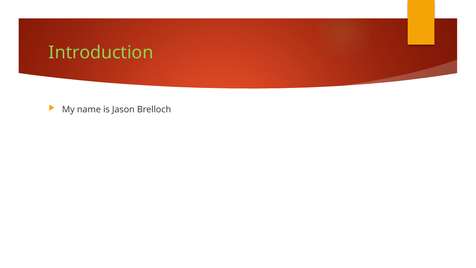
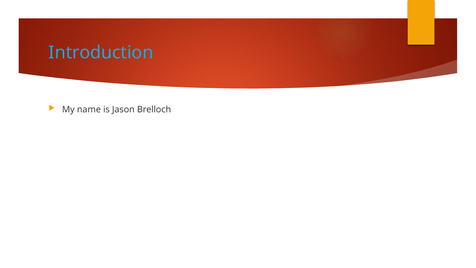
Introduction colour: light green -> light blue (101, 52)
